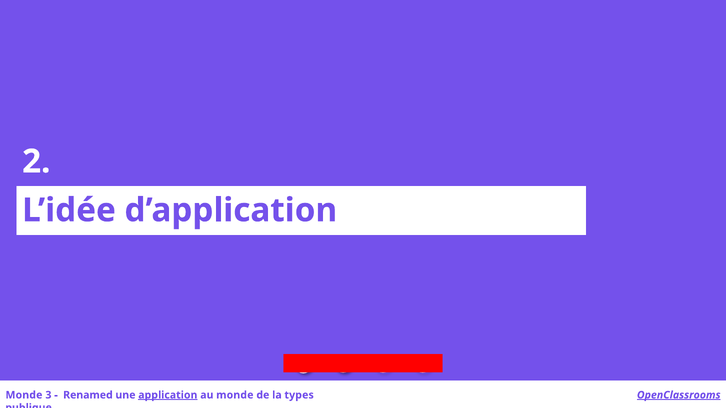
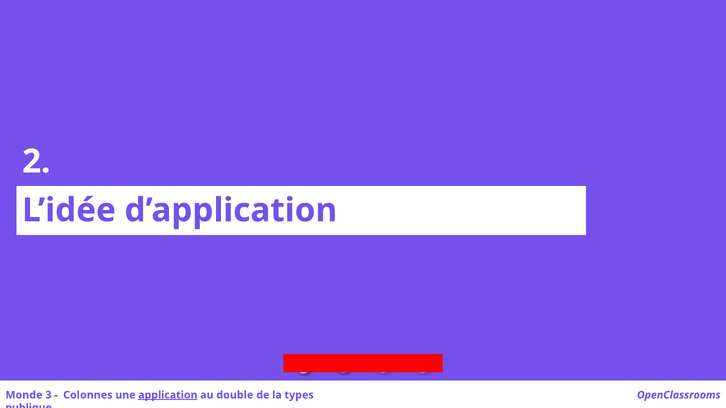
Renamed: Renamed -> Colonnes (88, 395)
au monde: monde -> double (235, 395)
OpenClassrooms underline: present -> none (679, 395)
